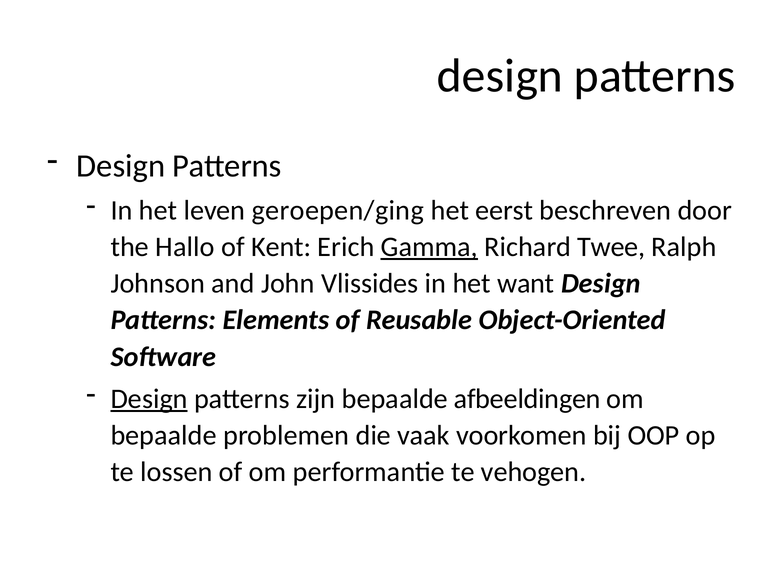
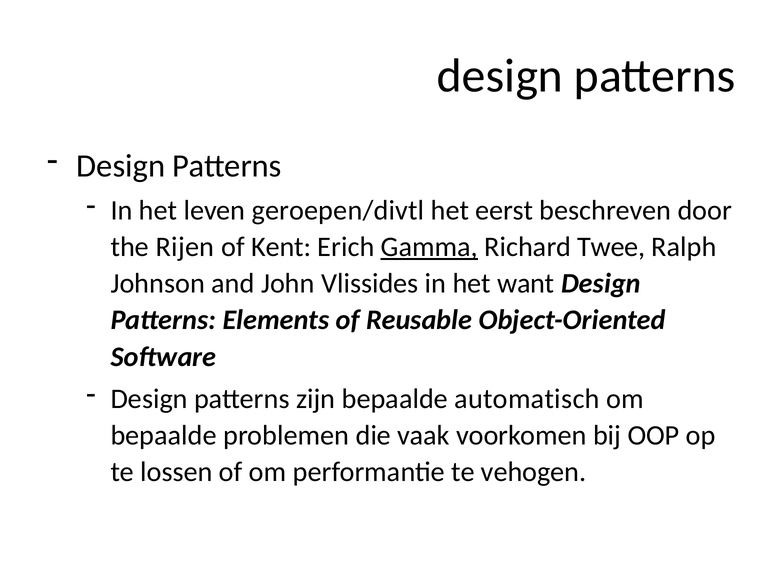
geroepen/ging: geroepen/ging -> geroepen/divtl (338, 210)
Hallo: Hallo -> Rijen (185, 247)
Design underline: present -> none (149, 399)
afbeeldingen: afbeeldingen -> automatisch (527, 399)
